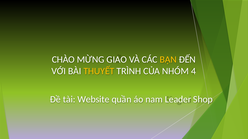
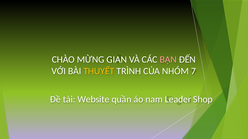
GIAO: GIAO -> GIAN (117, 60)
BẠN colour: yellow -> pink (168, 60)
4: 4 -> 7 (194, 71)
